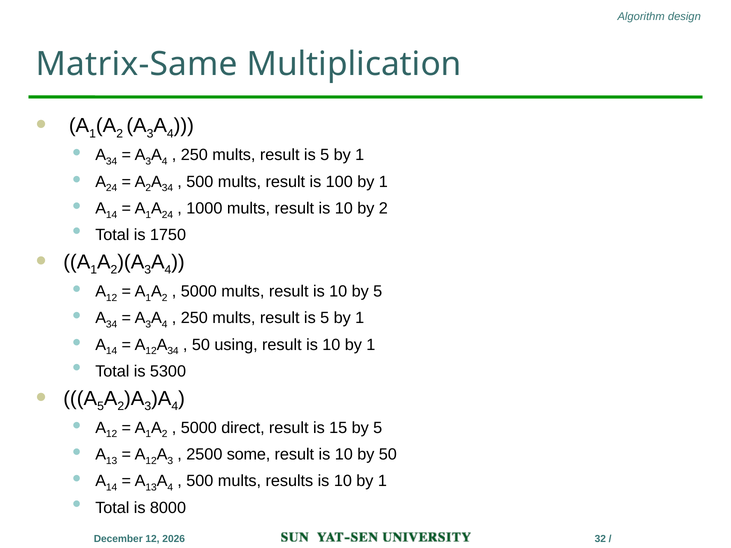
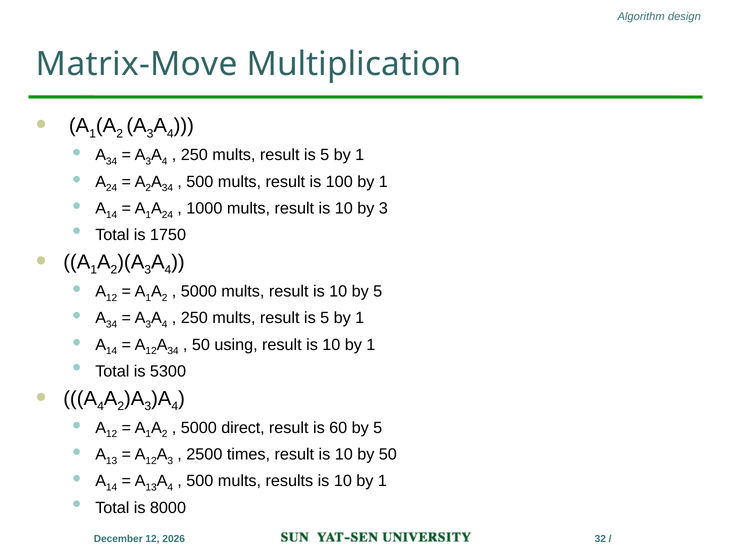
Matrix-Same: Matrix-Same -> Matrix-Move (137, 64)
by 2: 2 -> 3 (383, 208)
5: 5 -> 4 (101, 406)
15: 15 -> 60 (338, 428)
some: some -> times (248, 455)
